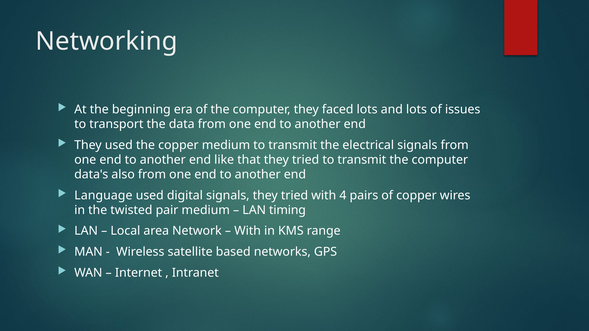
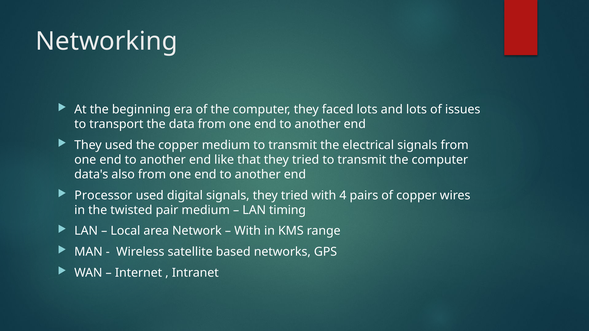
Language: Language -> Processor (103, 196)
